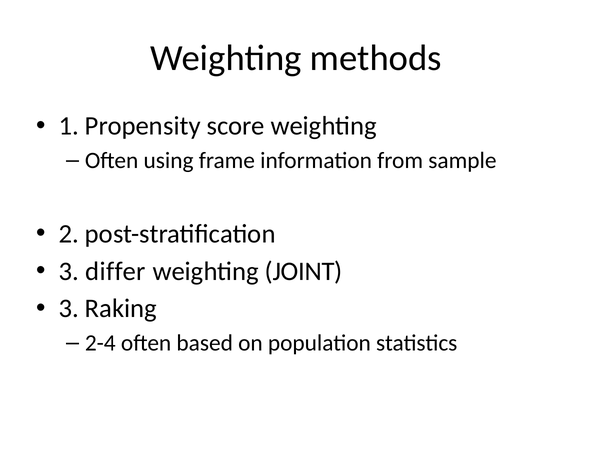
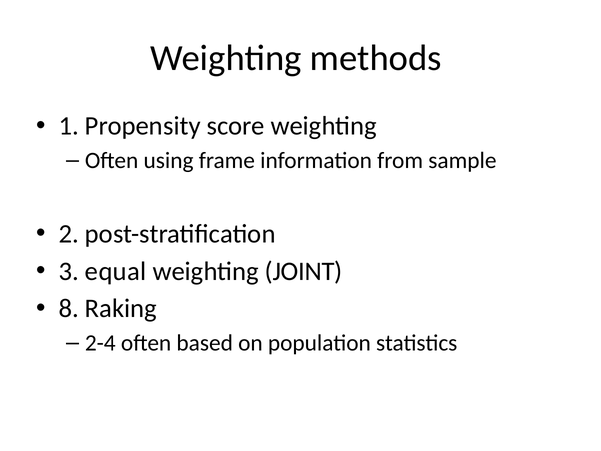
differ: differ -> equal (116, 271)
3: 3 -> 8 (69, 308)
